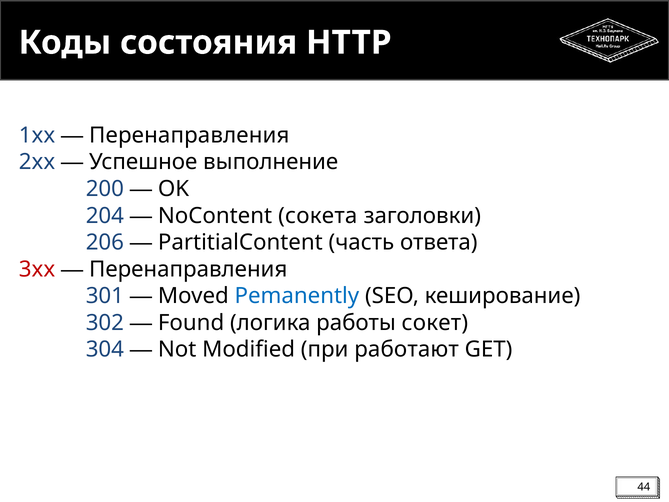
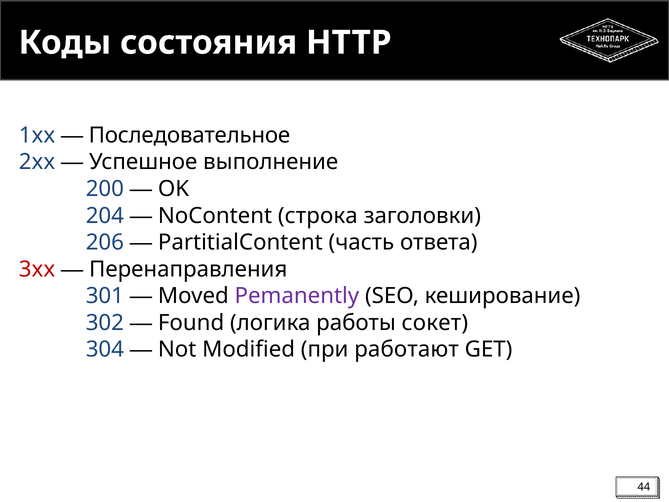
Перенаправления: Перенаправления -> Последовательное (189, 135)
сокета: сокета -> строка (318, 216)
Pemanently colour: blue -> purple (297, 296)
